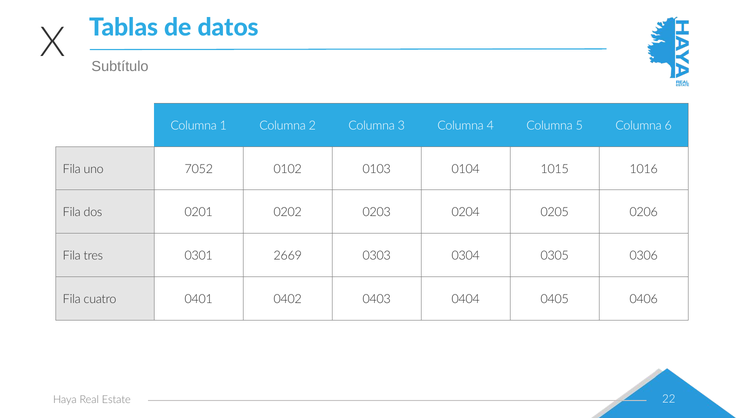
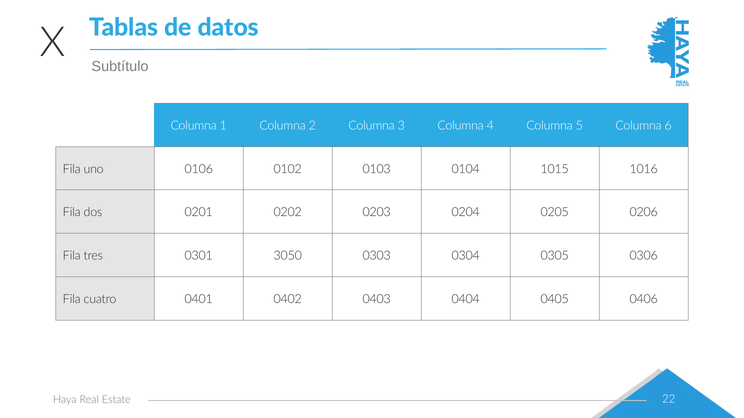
7052: 7052 -> 0106 (199, 169)
2669: 2669 -> 3050 (288, 256)
